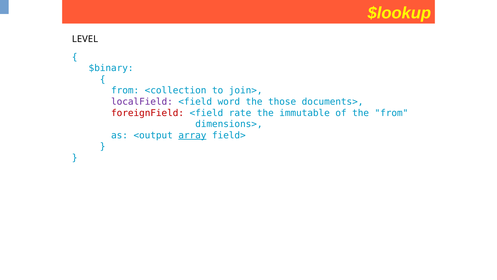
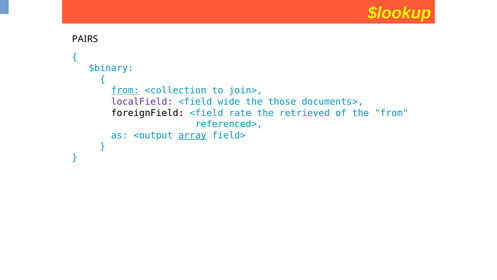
LEVEL: LEVEL -> PAIRS (85, 39)
from underline: none -> present (125, 90)
word: word -> wide (229, 102)
foreignField colour: red -> black (148, 113)
immutable: immutable -> retrieved (305, 113)
dimensions>: dimensions> -> referenced> (229, 124)
